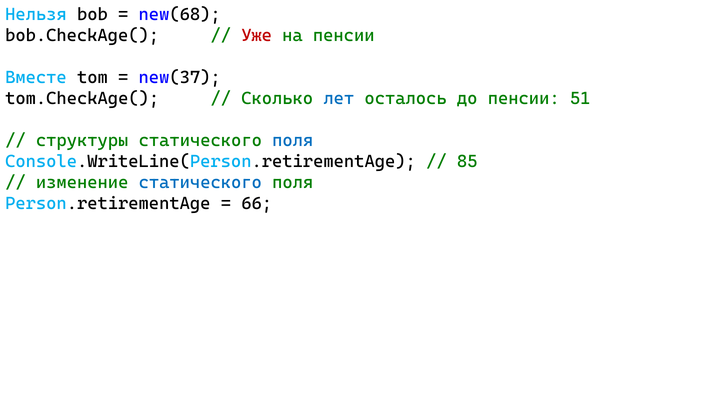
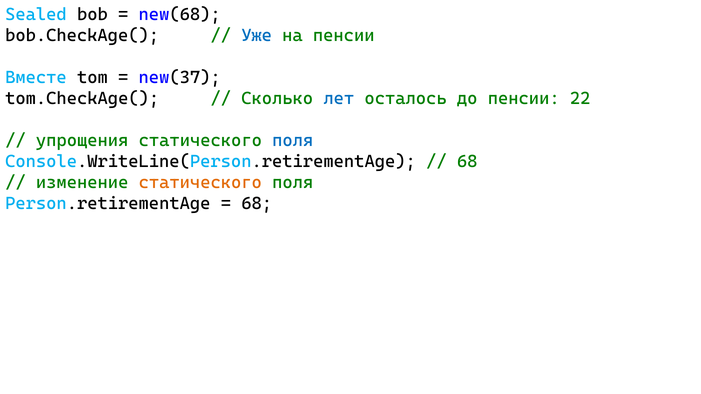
Нельзя: Нельзя -> Sealed (36, 14)
Уже colour: red -> blue (257, 35)
51: 51 -> 22 (580, 98)
структуры: структуры -> упрощения (82, 140)
85: 85 -> 68 (467, 162)
статического colour: blue -> orange (200, 183)
66: 66 -> 68 (257, 204)
